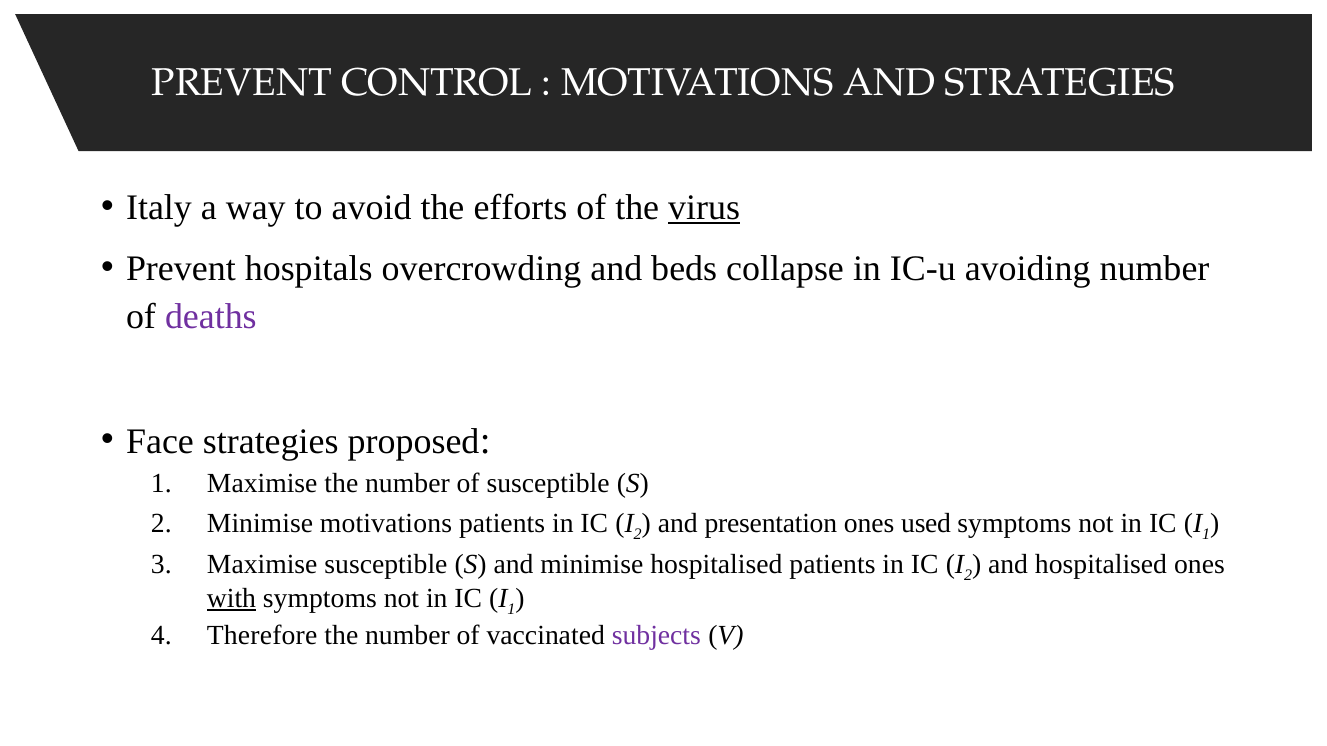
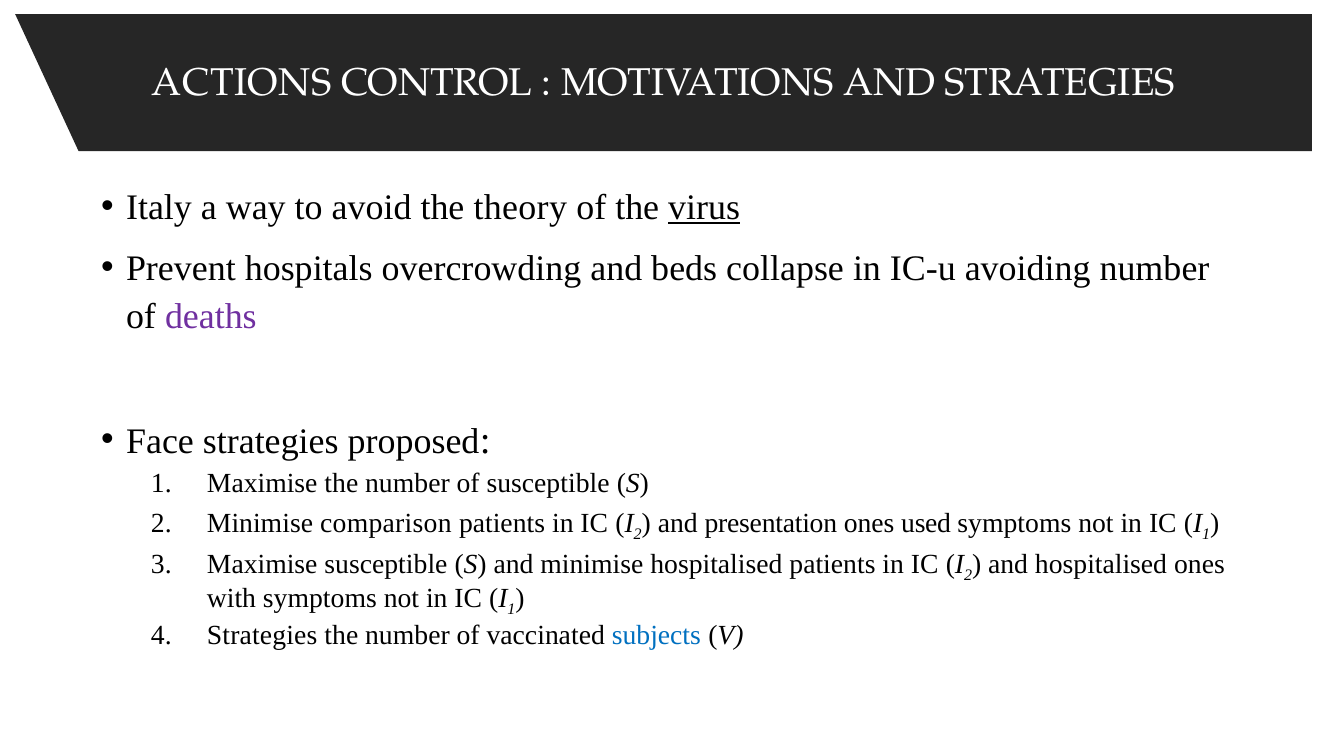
PREVENT: PREVENT -> ACTIONS (242, 82)
efforts: efforts -> theory (520, 208)
Minimise motivations: motivations -> comparison (386, 524)
with underline: present -> none (231, 599)
Therefore: Therefore -> Strategies (262, 636)
subjects colour: purple -> blue (656, 636)
